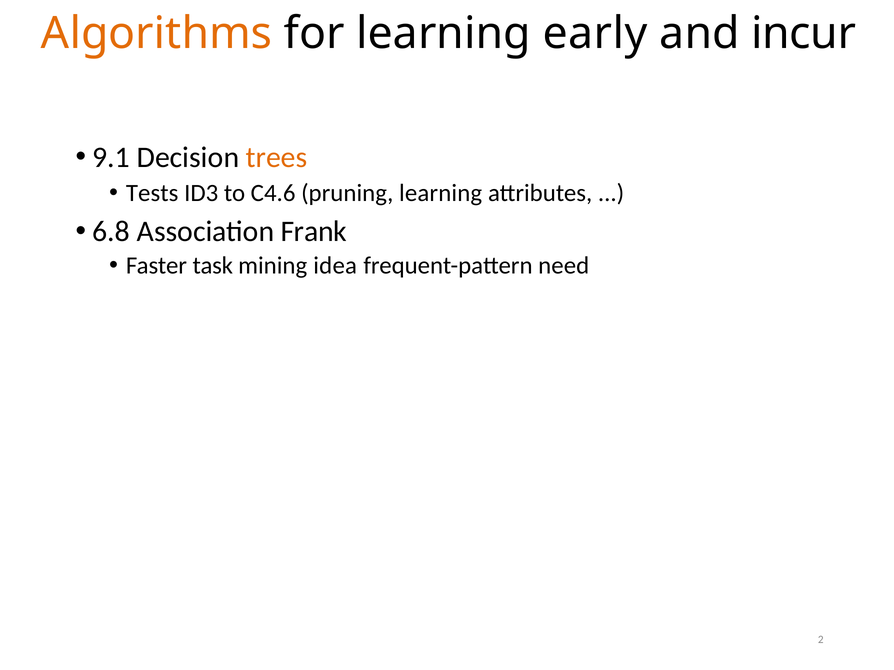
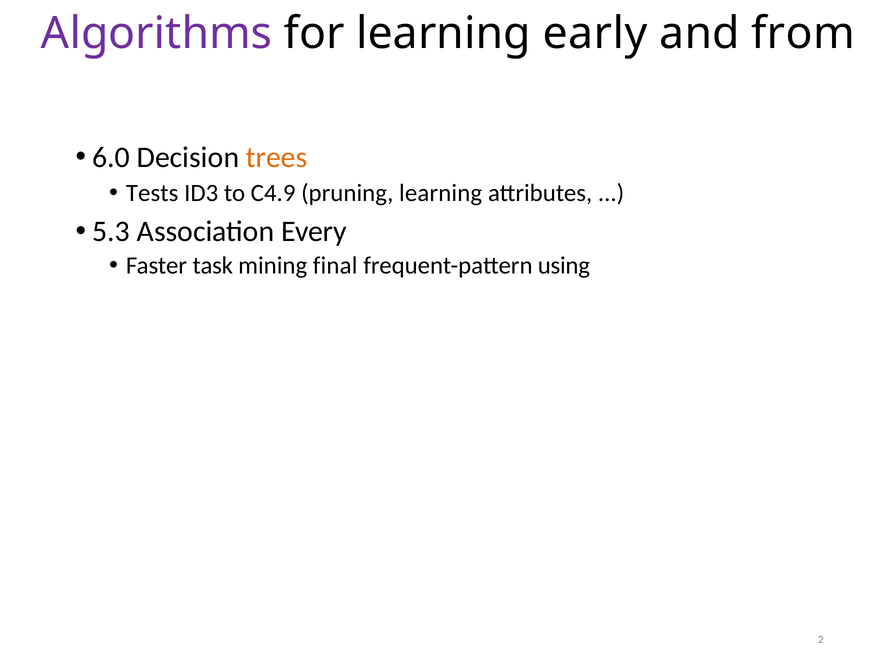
Algorithms colour: orange -> purple (157, 34)
incur: incur -> from (803, 34)
9.1: 9.1 -> 6.0 (111, 157)
C4.6: C4.6 -> C4.9 (273, 193)
6.8: 6.8 -> 5.3 (111, 232)
Frank: Frank -> Every (314, 232)
idea: idea -> final (335, 266)
need: need -> using (564, 266)
